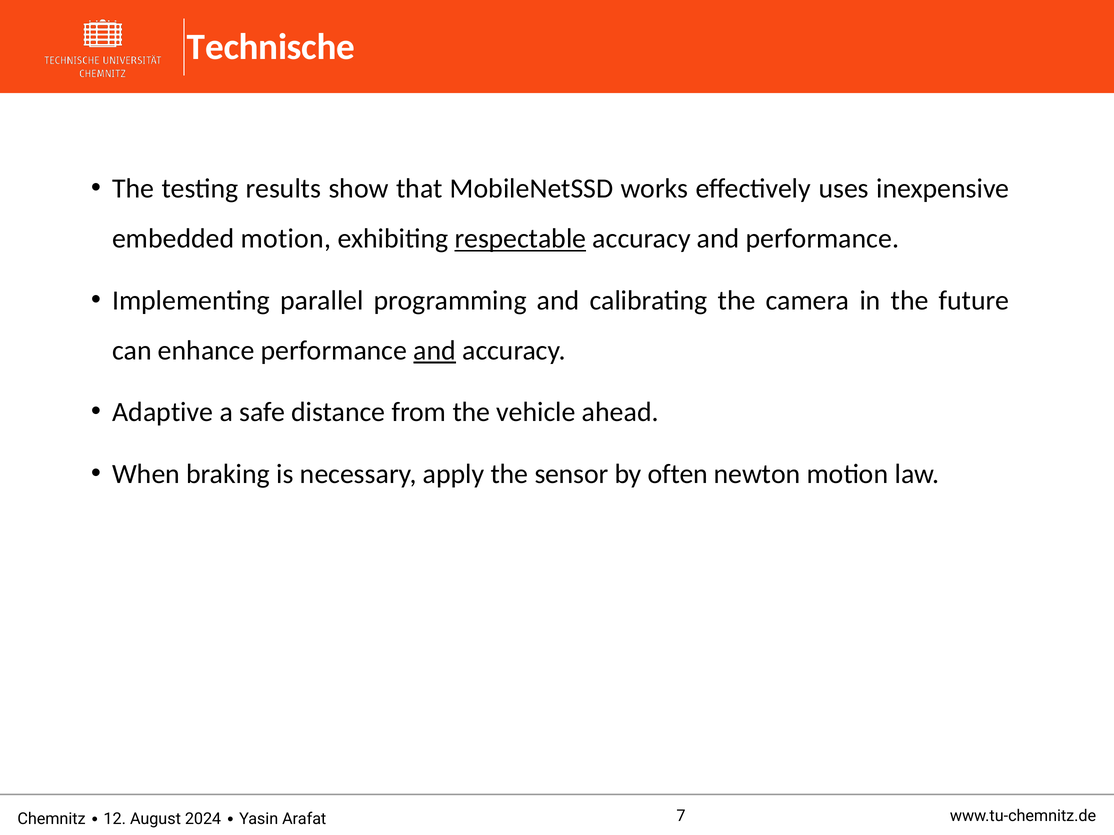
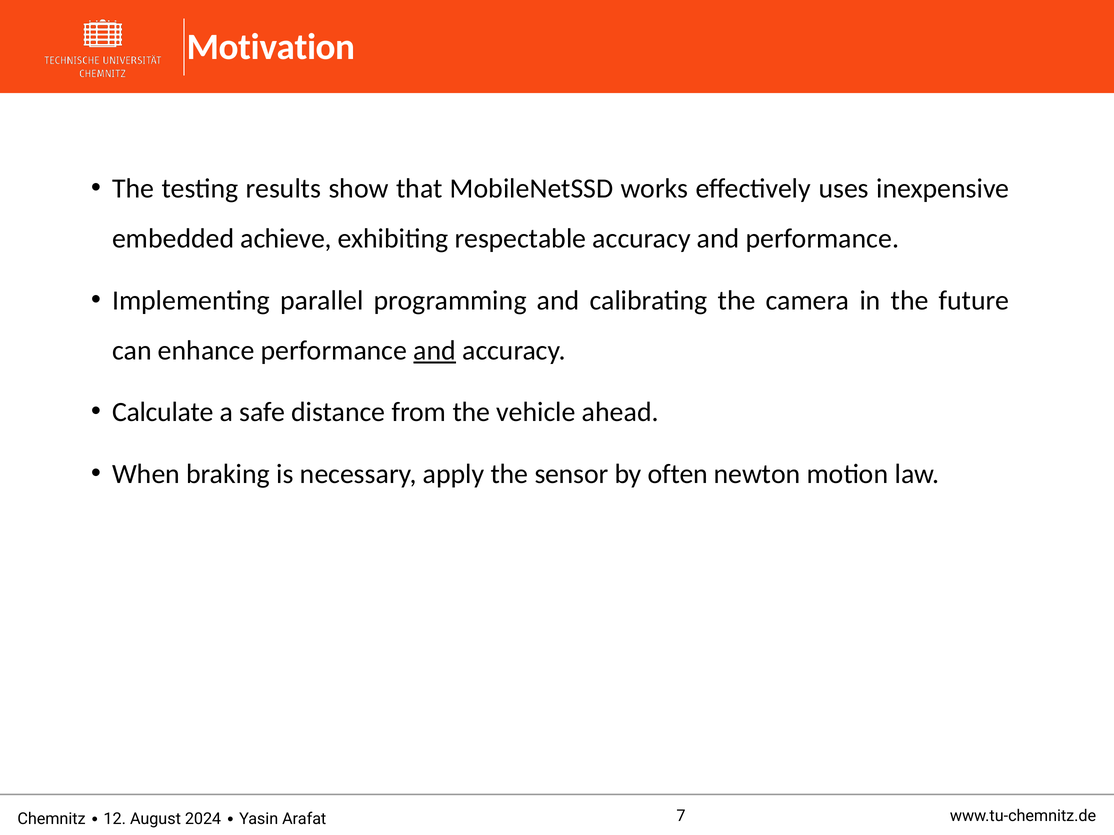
Technische: Technische -> Motivation (271, 47)
embedded motion: motion -> achieve (286, 239)
respectable underline: present -> none (520, 239)
Adaptive: Adaptive -> Calculate (163, 412)
